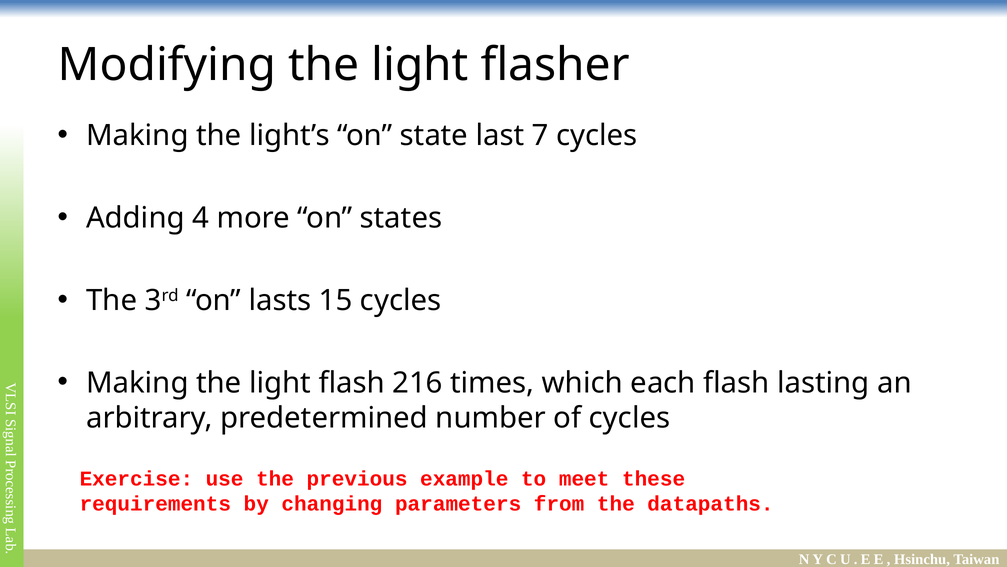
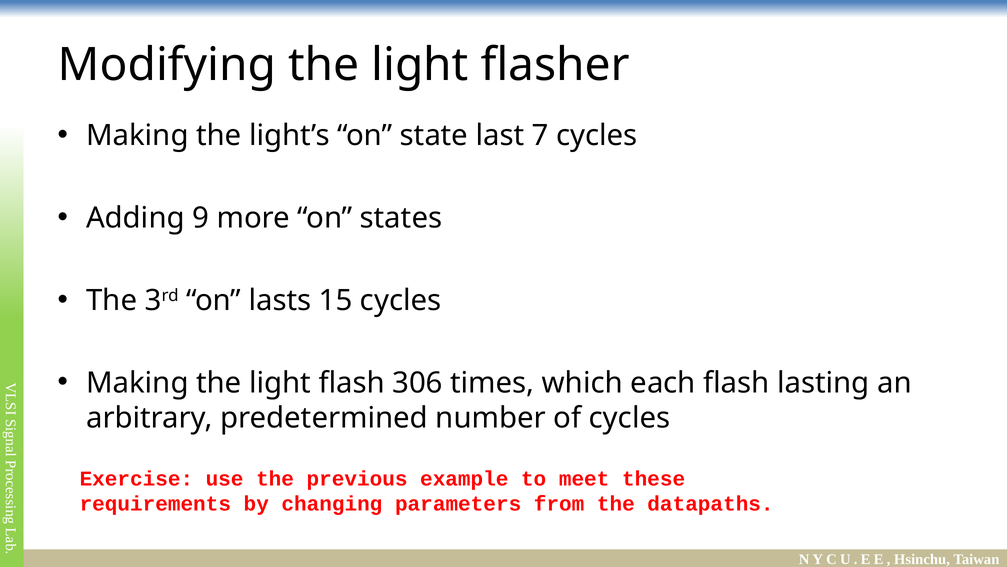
4: 4 -> 9 (201, 218)
216: 216 -> 306 (418, 382)
